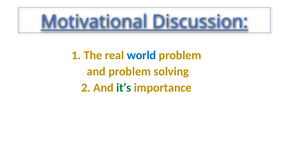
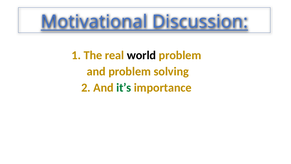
world colour: blue -> black (141, 55)
